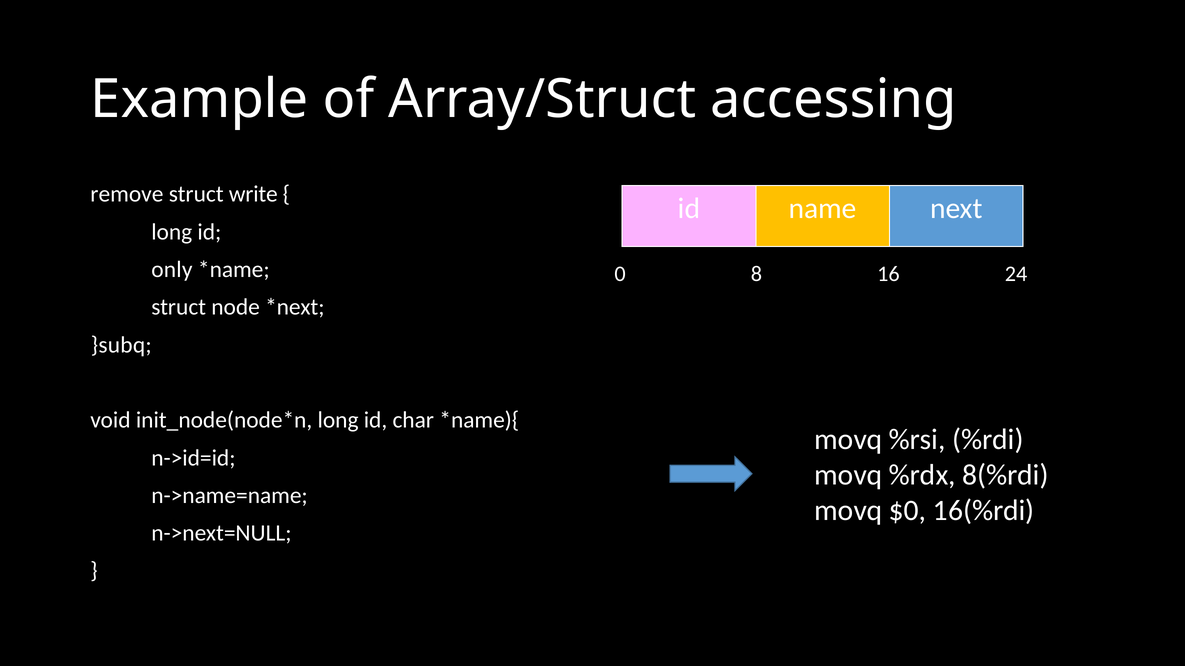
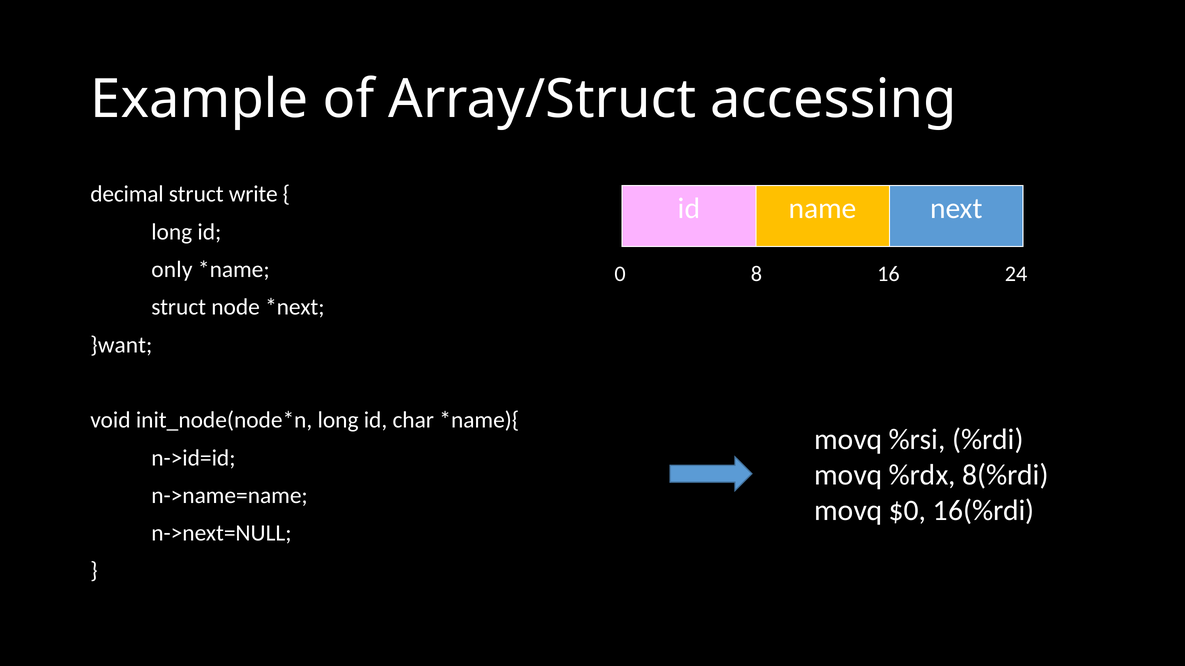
remove: remove -> decimal (127, 194)
}subq: }subq -> }want (121, 345)
